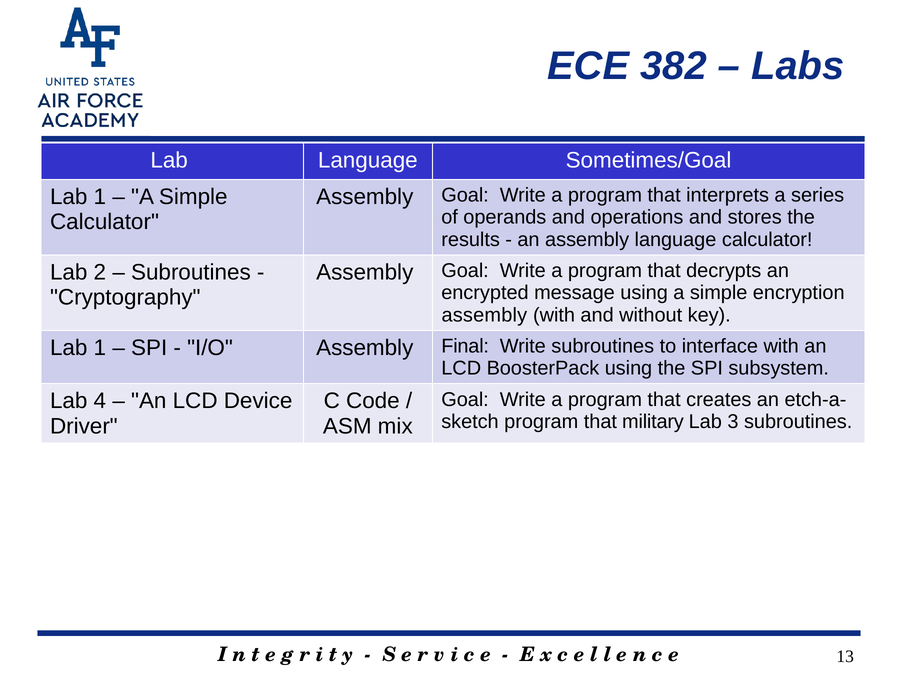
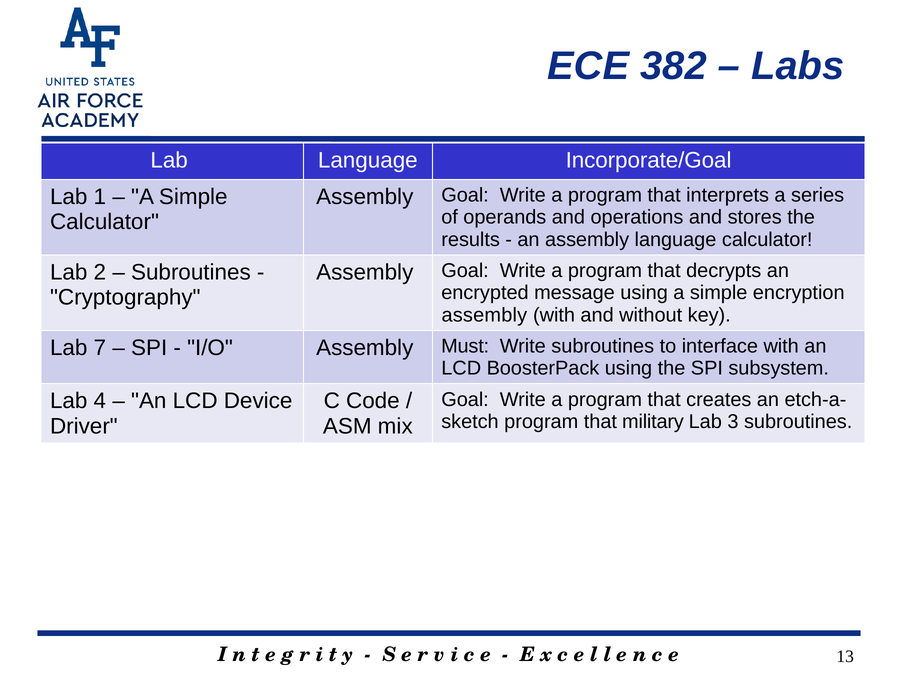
Sometimes/Goal: Sometimes/Goal -> Incorporate/Goal (649, 161)
1: 1 -> 7 (100, 348)
Final: Final -> Must (465, 346)
